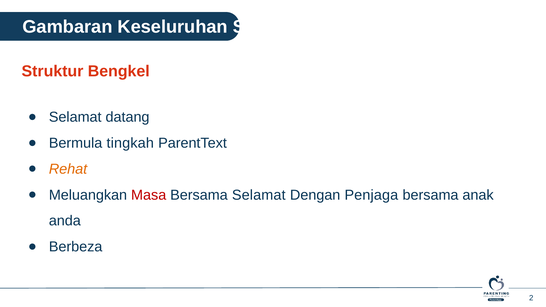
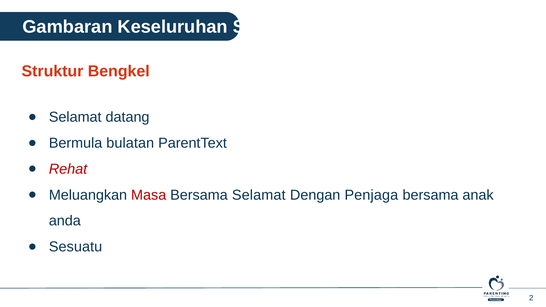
tingkah: tingkah -> bulatan (130, 143)
Rehat colour: orange -> red (68, 169)
Berbeza: Berbeza -> Sesuatu (76, 247)
